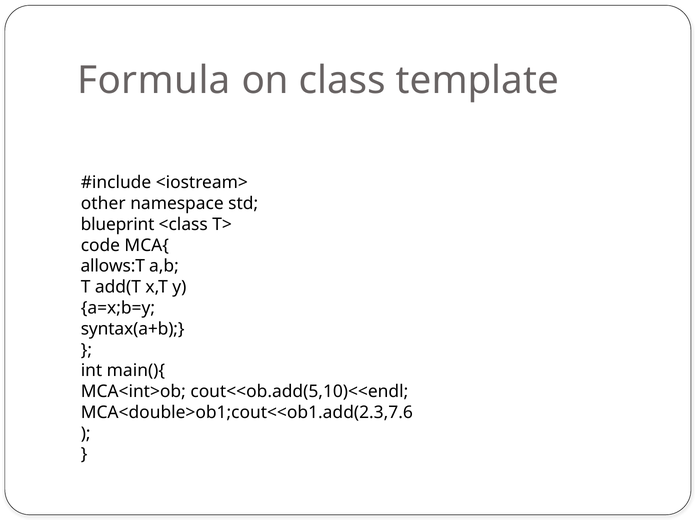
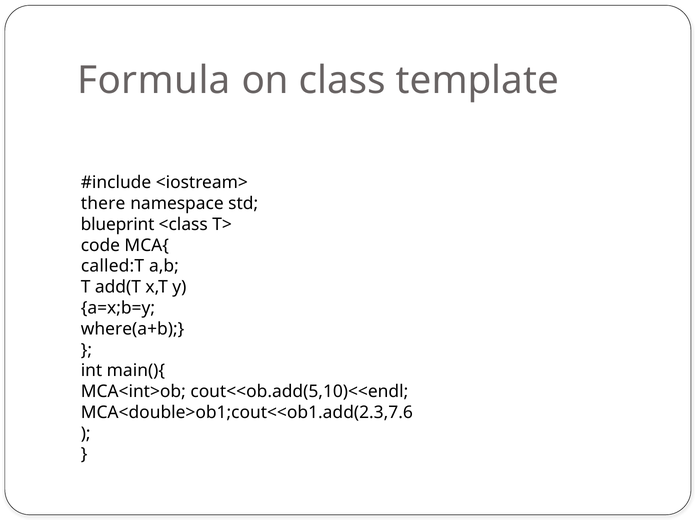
other: other -> there (103, 204)
allows:T: allows:T -> called:T (113, 266)
syntax(a+b: syntax(a+b -> where(a+b (133, 329)
